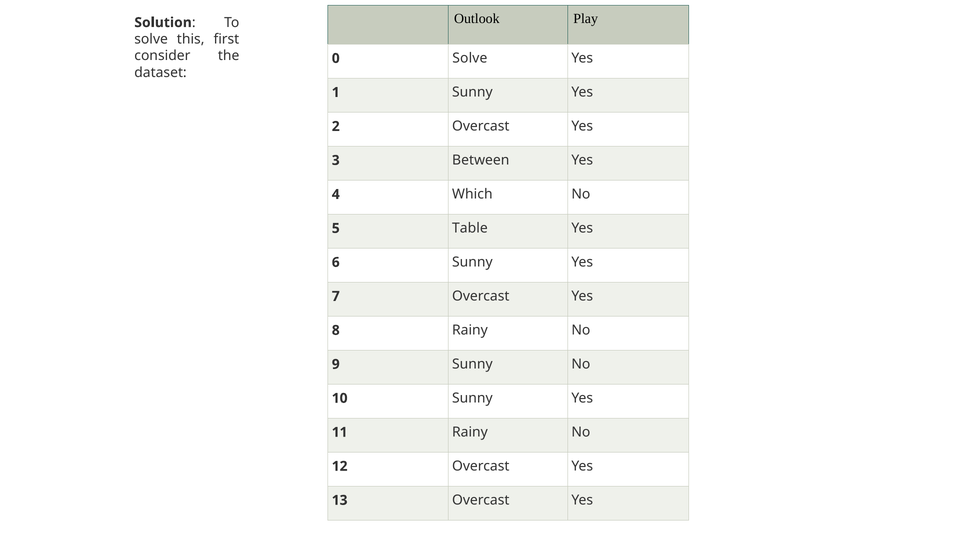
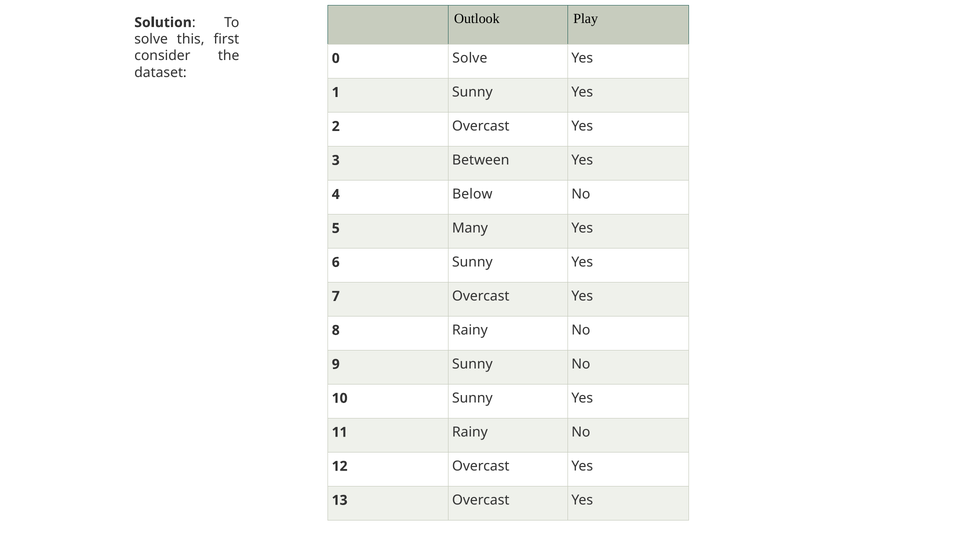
Which: Which -> Below (472, 194)
Table: Table -> Many (470, 228)
